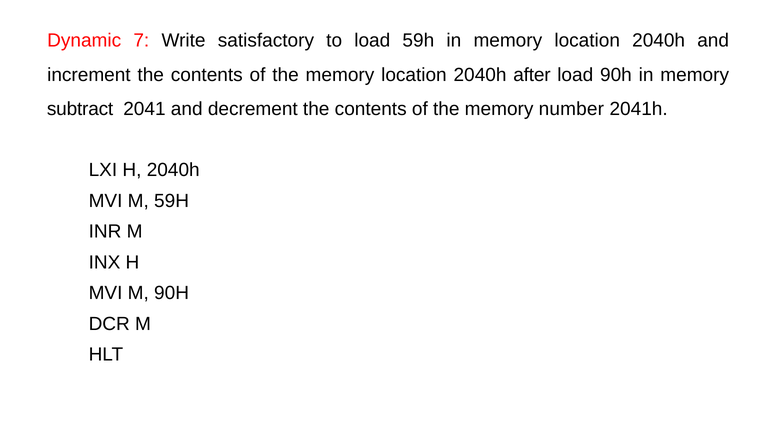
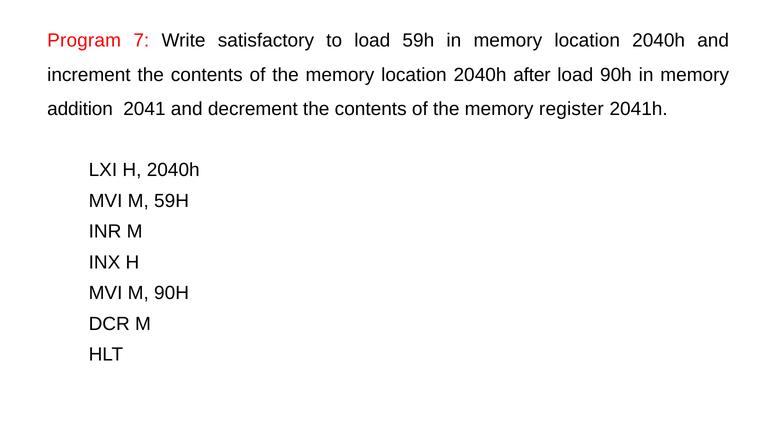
Dynamic: Dynamic -> Program (84, 41)
subtract: subtract -> addition (80, 109)
number: number -> register (571, 109)
